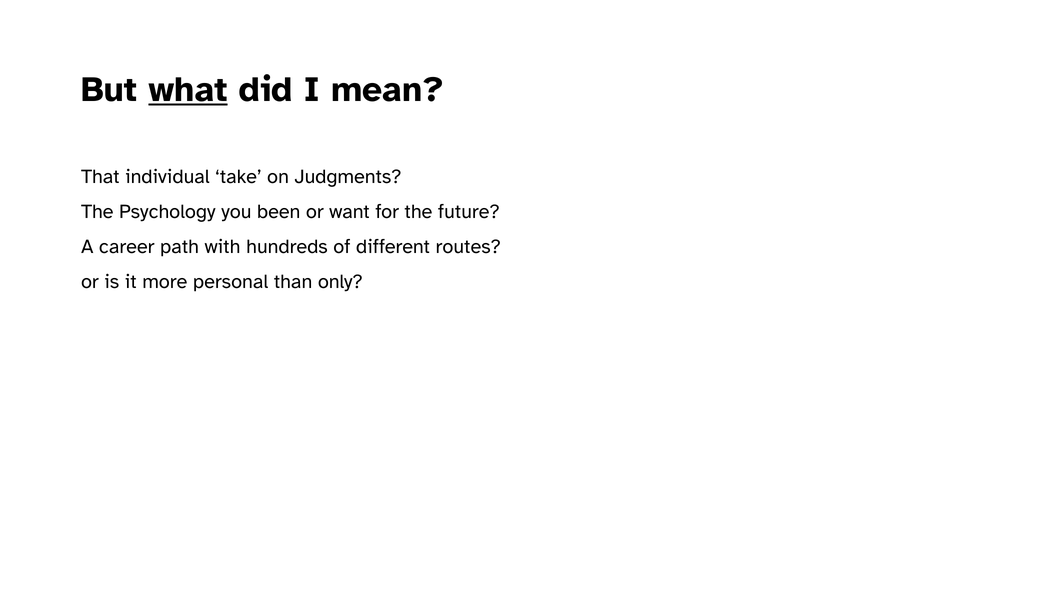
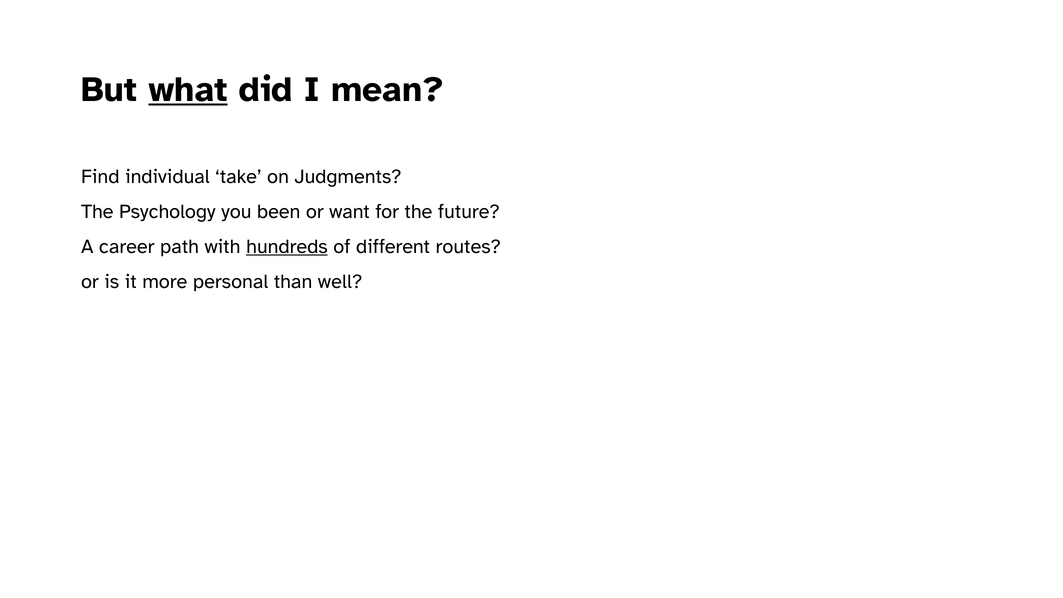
That: That -> Find (100, 177)
hundreds underline: none -> present (287, 246)
only: only -> well (340, 281)
